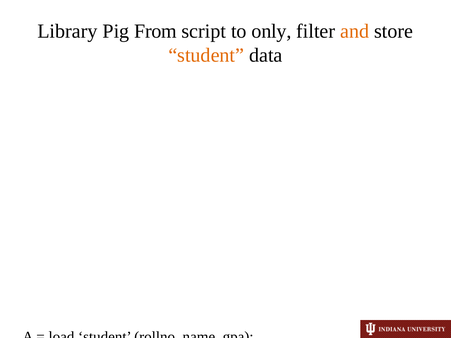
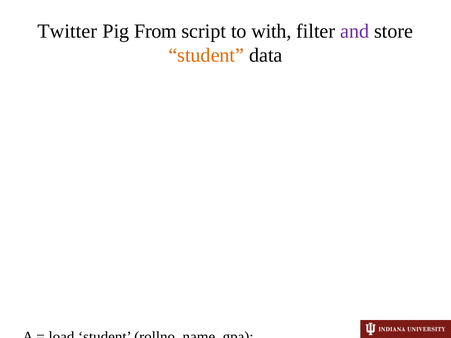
Library: Library -> Twitter (67, 31)
only: only -> with (272, 31)
and colour: orange -> purple (355, 31)
